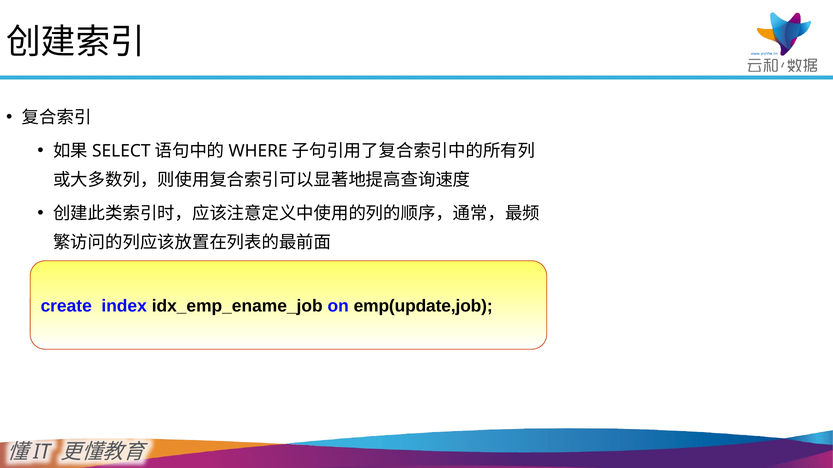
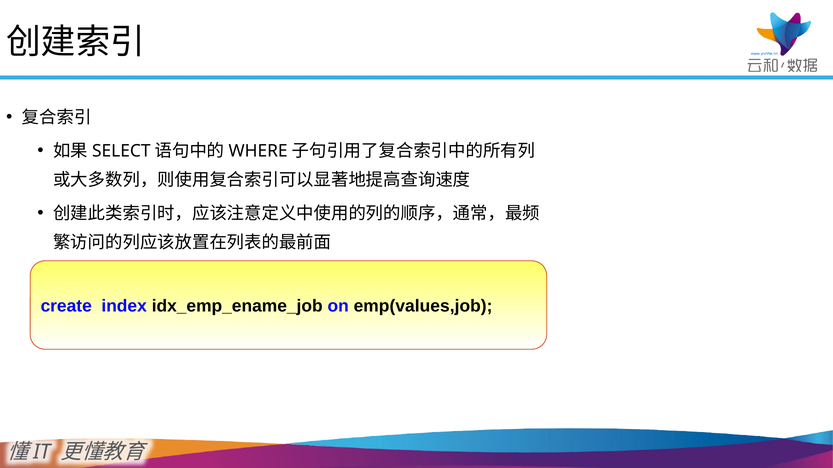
emp(update,job: emp(update,job -> emp(values,job (423, 307)
